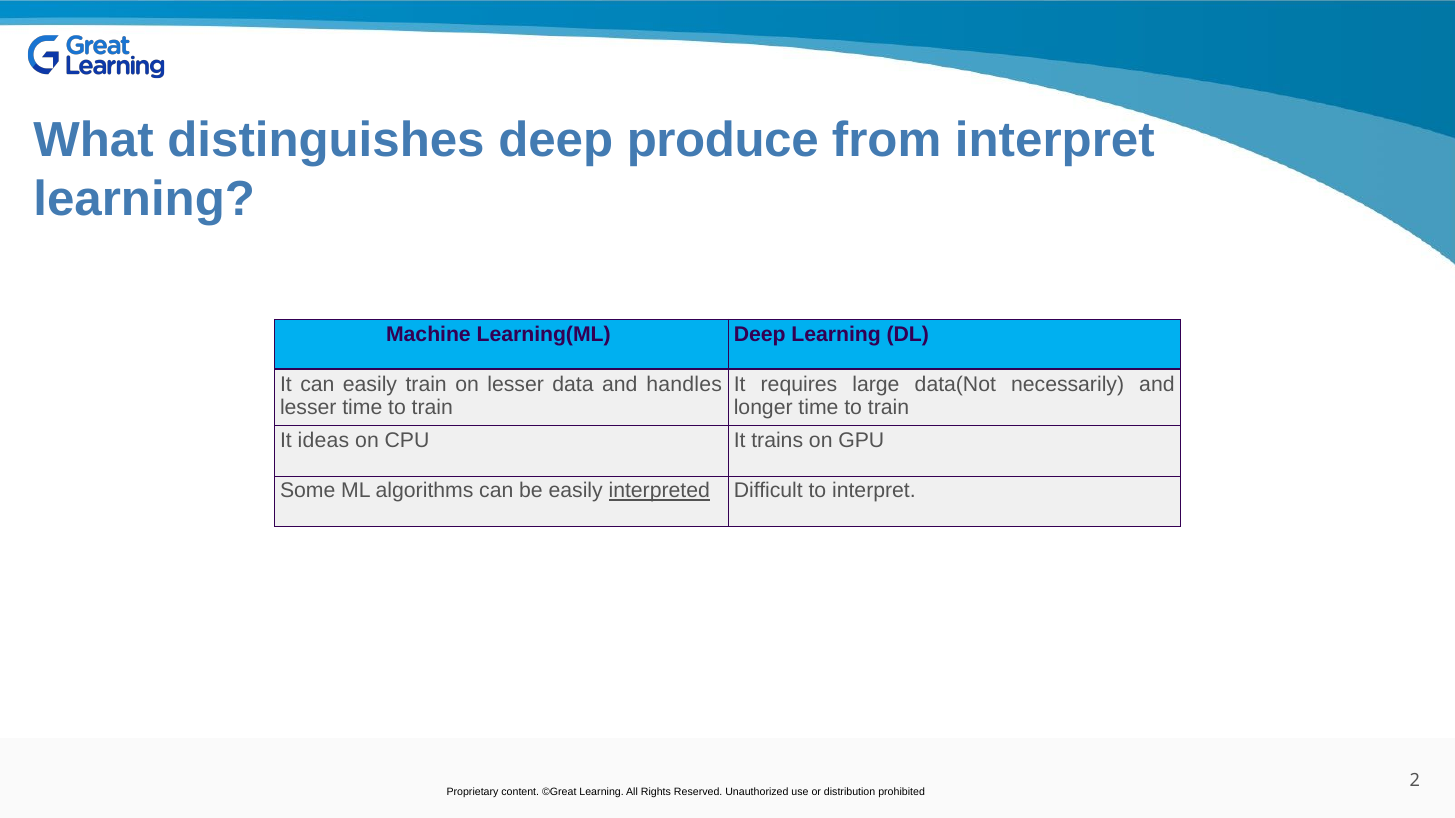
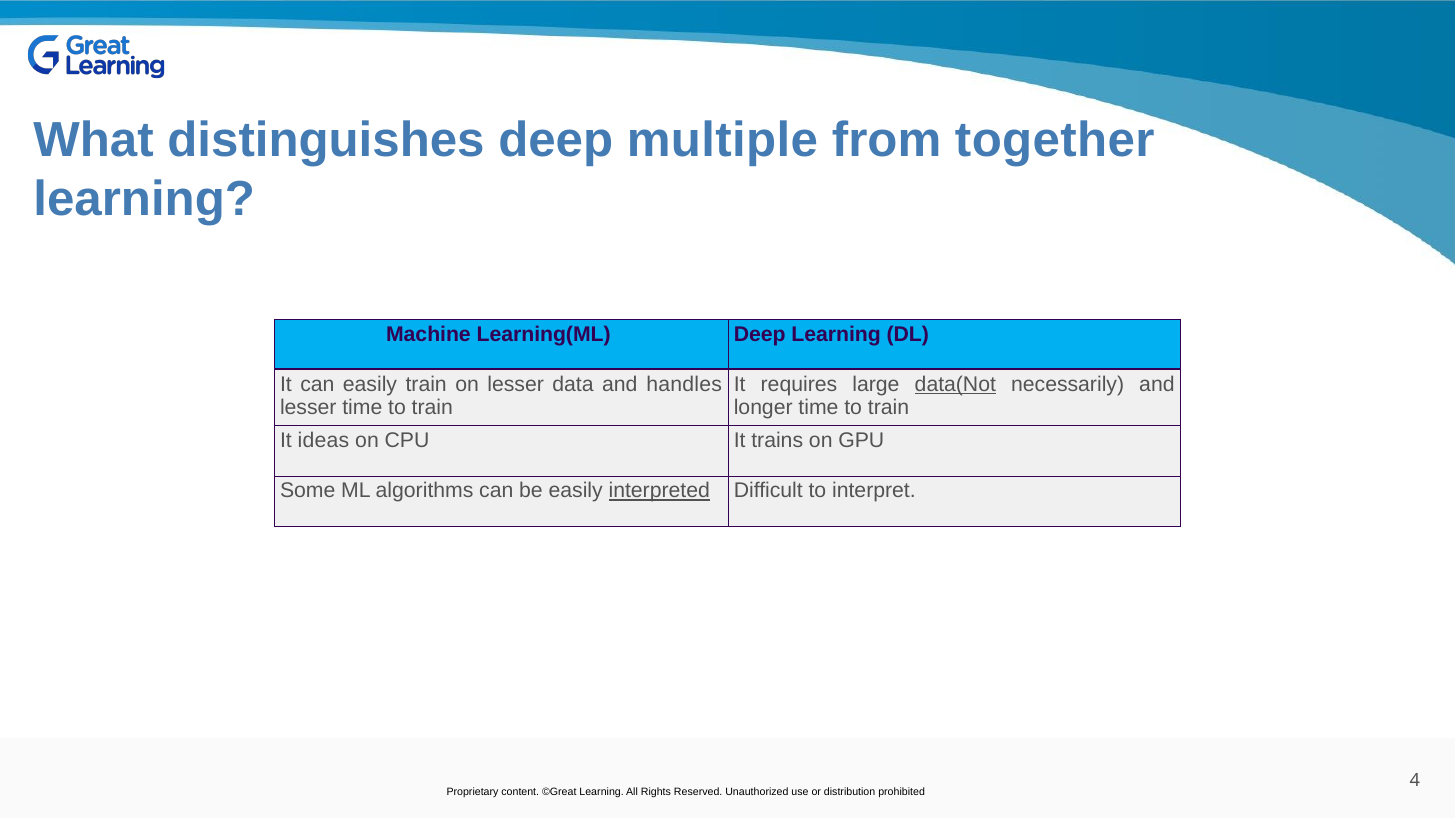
produce: produce -> multiple (722, 140)
from interpret: interpret -> together (1055, 140)
data(Not underline: none -> present (955, 384)
2: 2 -> 4 (1415, 781)
